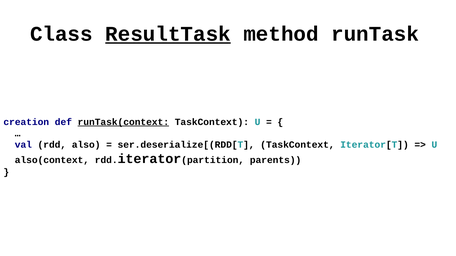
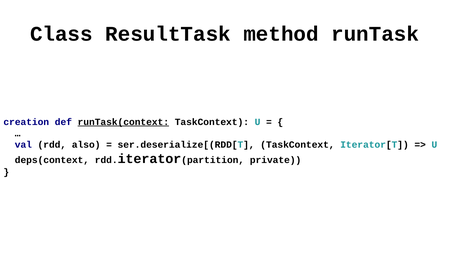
ResultTask underline: present -> none (168, 34)
also(context: also(context -> deps(context (52, 160)
parents: parents -> private (276, 160)
